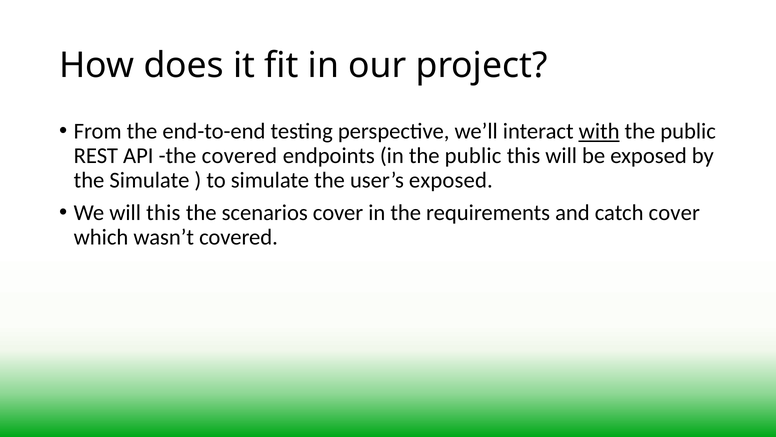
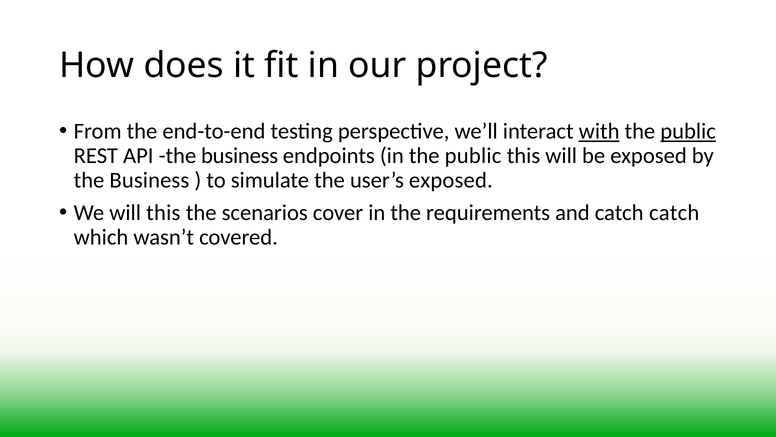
public underline: none -> present (688, 131)
API the covered: covered -> business (240, 156)
Simulate: Simulate -> Business (149, 180)
catch cover: cover -> catch (674, 213)
